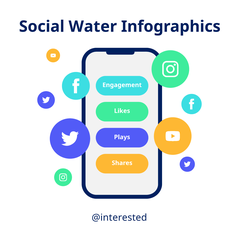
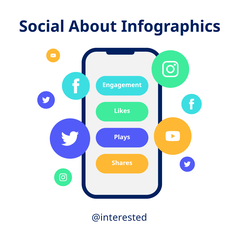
Water: Water -> About (93, 27)
